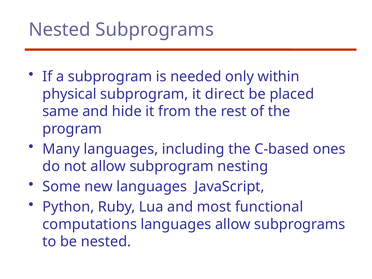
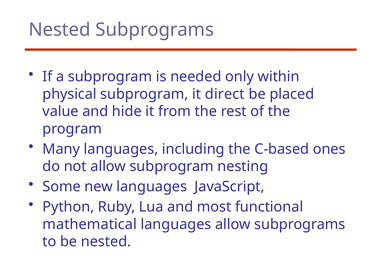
same: same -> value (61, 111)
computations: computations -> mathematical (90, 224)
